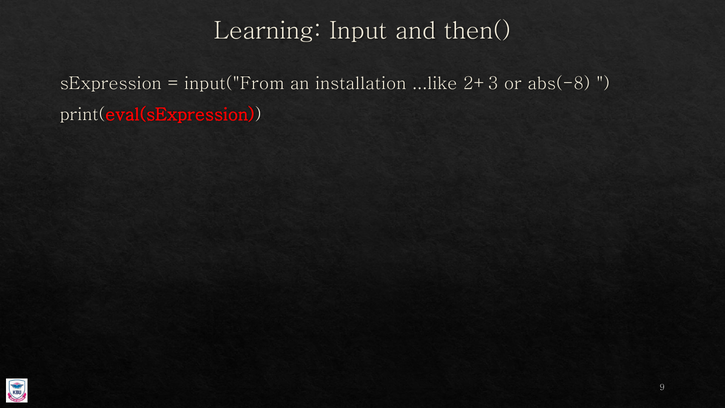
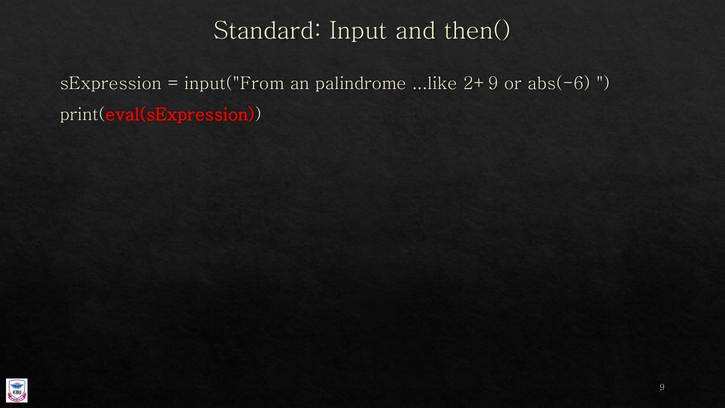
Learning: Learning -> Standard (268, 31)
installation: installation -> palindrome (361, 83)
2+3: 2+3 -> 2+9 (481, 83)
abs(-8: abs(-8 -> abs(-6 (559, 83)
